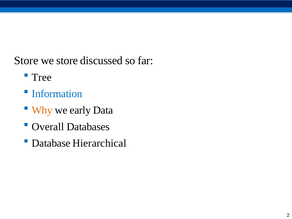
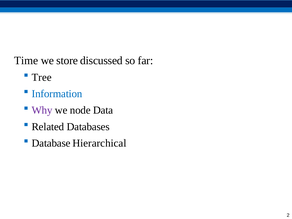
Store: Store -> Time (26, 60)
Why colour: orange -> purple (42, 110)
early: early -> node (80, 110)
Overall: Overall -> Related (48, 127)
